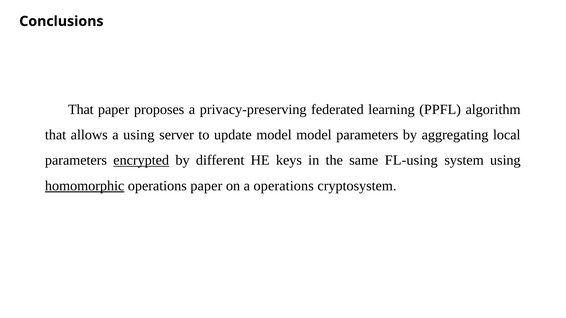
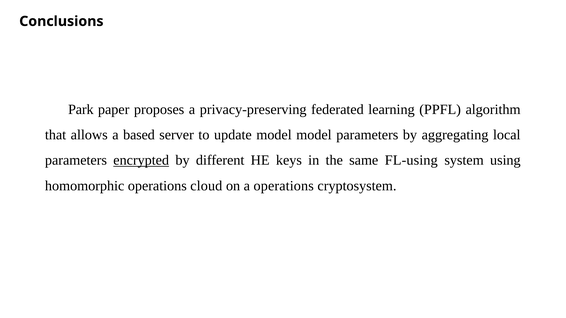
That: That -> Park (81, 110)
a using: using -> based (139, 135)
homomorphic underline: present -> none (85, 186)
operations paper: paper -> cloud (206, 186)
